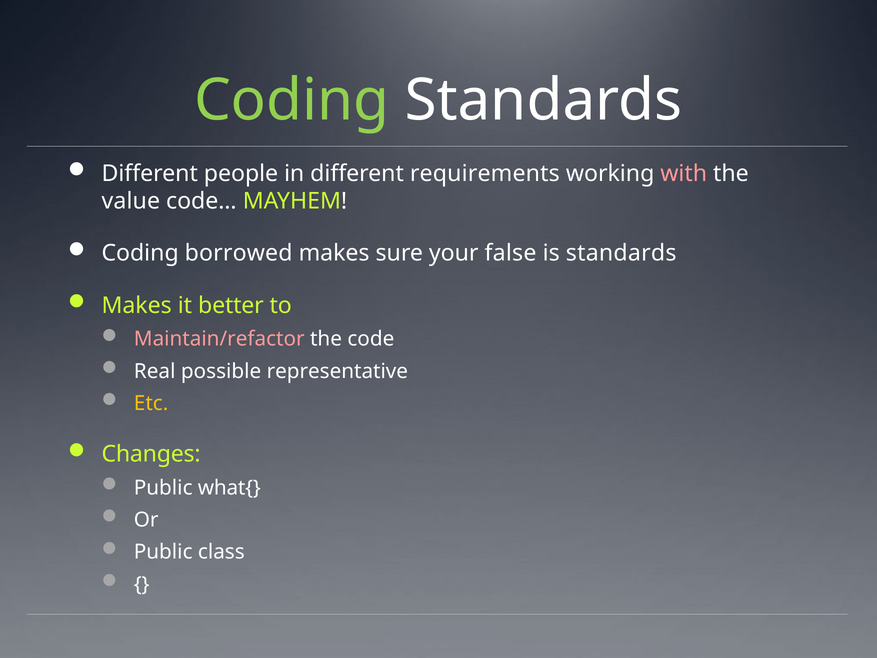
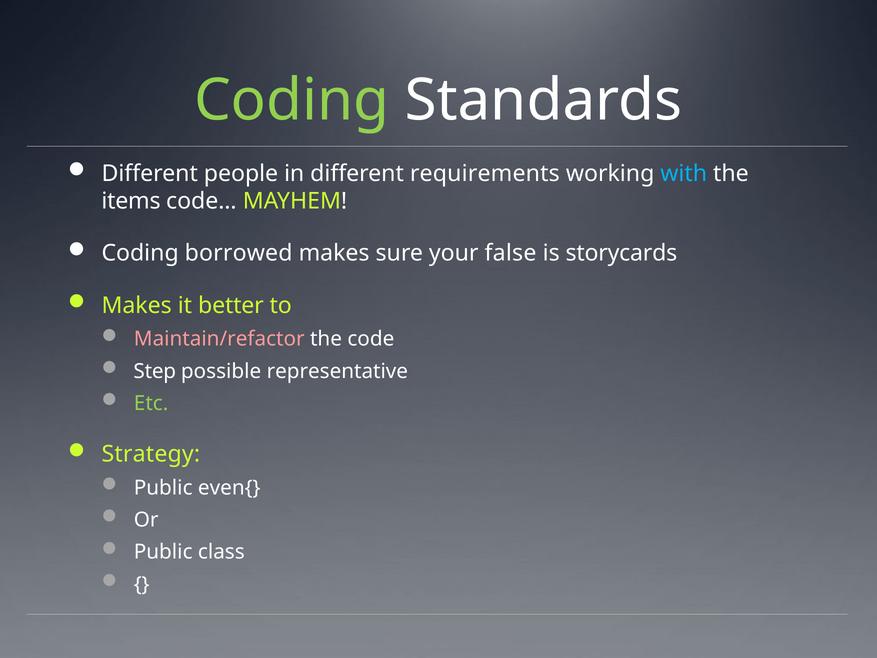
with colour: pink -> light blue (684, 173)
value: value -> items (131, 201)
is standards: standards -> storycards (621, 253)
Real: Real -> Step (155, 371)
Etc colour: yellow -> light green (151, 403)
Changes: Changes -> Strategy (151, 454)
what{: what{ -> even{ (229, 488)
